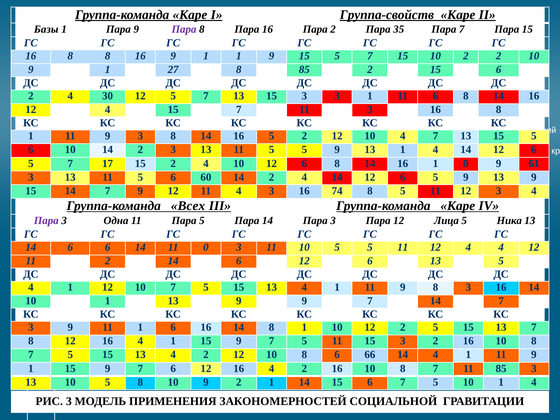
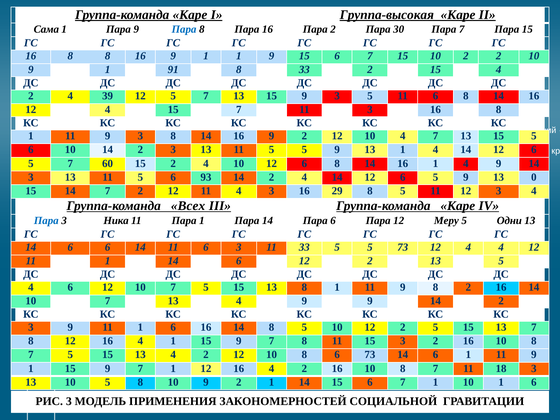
Группа-свойств: Группа-свойств -> Группа-высокая (387, 15)
Базы: Базы -> Сама (46, 29)
Пара colour: purple -> blue (184, 29)
35: 35 -> 30 (399, 29)
9 15 5: 5 -> 6 (337, 56)
27: 27 -> 91 (173, 70)
8 85: 85 -> 33 (304, 70)
2 15 6: 6 -> 4 (499, 70)
30: 30 -> 39 (108, 96)
13 15 3: 3 -> 9 (304, 96)
3 1: 1 -> 5 (370, 96)
5: 5 -> 9 (272, 136)
17: 17 -> 60 (108, 163)
16 1 0: 0 -> 4 (466, 163)
61: 61 -> 14 (534, 163)
60: 60 -> 93 (206, 177)
9 13 9: 9 -> 0 (534, 177)
7 9: 9 -> 2 (140, 191)
74: 74 -> 29 (337, 191)
Пара colour: purple -> blue (46, 220)
Одна: Одна -> Ника (116, 220)
Пара 5: 5 -> 1 (202, 220)
14 Пара 3: 3 -> 6 (333, 220)
Лица: Лица -> Меру (446, 220)
Ника: Ника -> Одни (509, 220)
14 11 0: 0 -> 6 (206, 247)
11 10: 10 -> 33 (304, 247)
5 5 11: 11 -> 73 (403, 247)
2: 2 -> 1 (108, 261)
6 12 6: 6 -> 2 (370, 261)
1: 1 -> 6 (70, 287)
4: 4 -> 8 (304, 287)
8 3: 3 -> 2 (468, 287)
1: 1 -> 7 (108, 301)
9: 9 -> 4 (239, 301)
7: 7 -> 9 (370, 301)
7: 7 -> 2 (501, 301)
14 8 1: 1 -> 5 (304, 327)
9 7 5: 5 -> 8 (304, 341)
6 66: 66 -> 73 (370, 355)
4: 4 -> 6 (436, 355)
9 7 6: 6 -> 1 (173, 368)
11 85: 85 -> 18 (501, 368)
6 7 5: 5 -> 1 (436, 382)
10 1 4: 4 -> 6 (534, 382)
